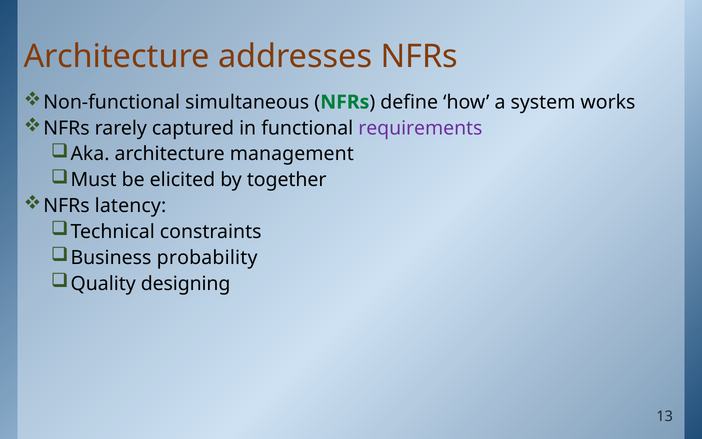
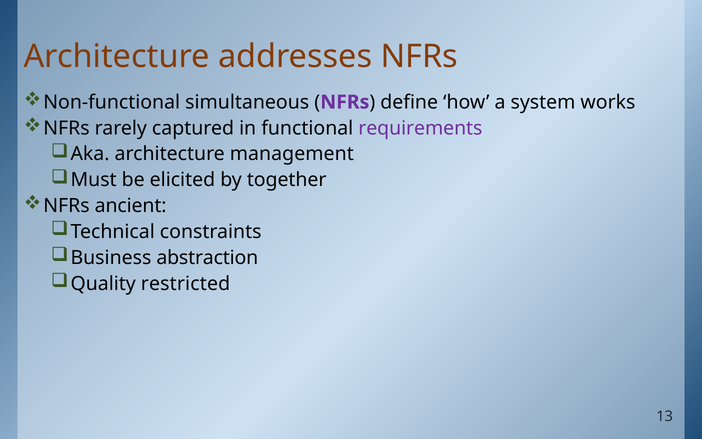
NFRs colour: green -> purple (345, 102)
latency: latency -> ancient (131, 206)
probability: probability -> abstraction (207, 258)
designing: designing -> restricted (186, 284)
